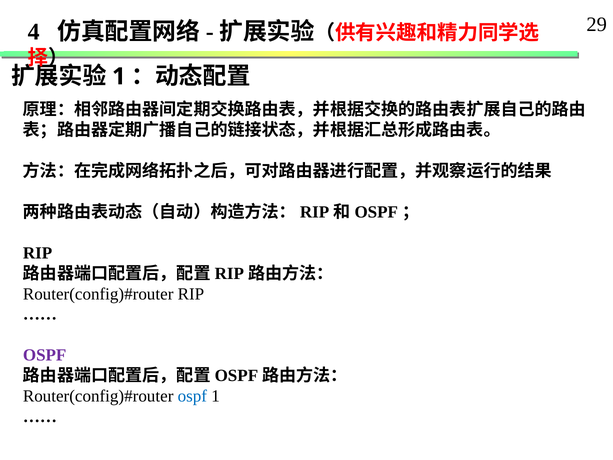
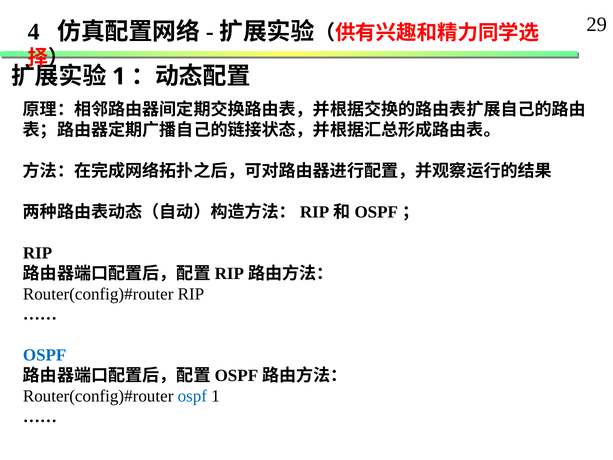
OSPF colour: purple -> blue (45, 355)
